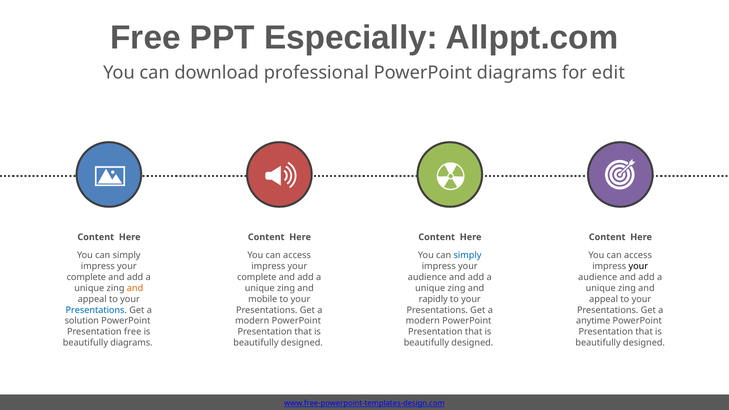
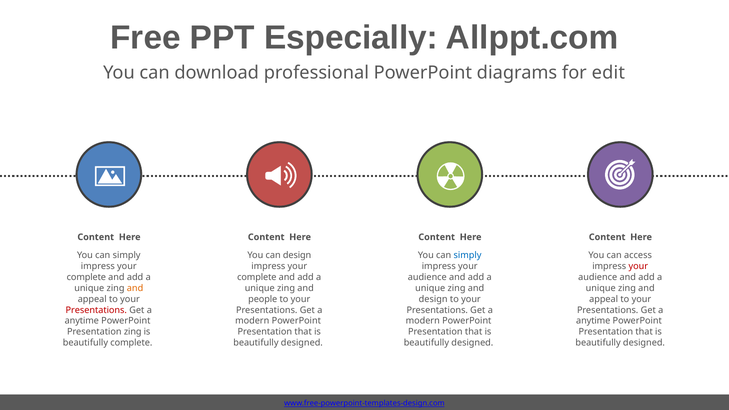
access: access -> design (297, 255)
your colour: black -> red (638, 266)
mobile: mobile -> people (263, 299)
rapidly: rapidly -> design (433, 299)
Presentations colour: blue -> red (96, 310)
solution: solution -> anytime (82, 321)
Presentation free: free -> zing (133, 332)
beautifully diagrams: diagrams -> complete (131, 343)
